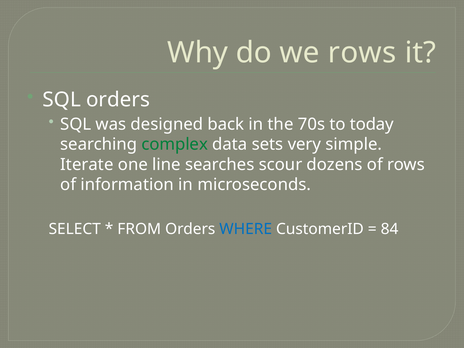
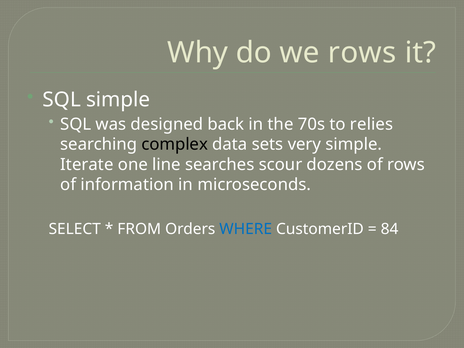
SQL orders: orders -> simple (118, 100)
today: today -> relies (372, 124)
complex colour: green -> black (175, 144)
